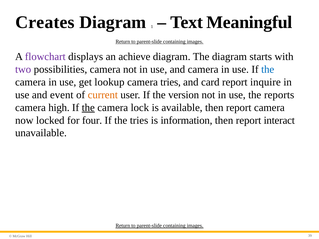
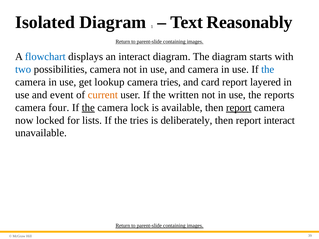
Creates: Creates -> Isolated (45, 22)
Meaningful: Meaningful -> Reasonably (249, 22)
flowchart colour: purple -> blue (45, 57)
an achieve: achieve -> interact (134, 57)
two colour: purple -> blue (23, 69)
inquire: inquire -> layered (266, 82)
version: version -> written (184, 95)
high: high -> four (59, 108)
report underline: none -> present (239, 108)
four: four -> lists (92, 120)
information: information -> deliberately (186, 120)
